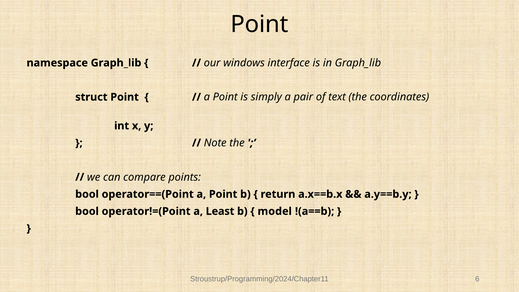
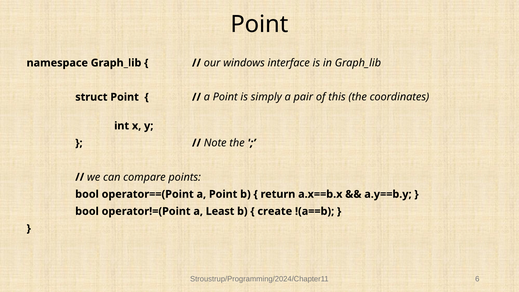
text: text -> this (337, 97)
model: model -> create (275, 211)
